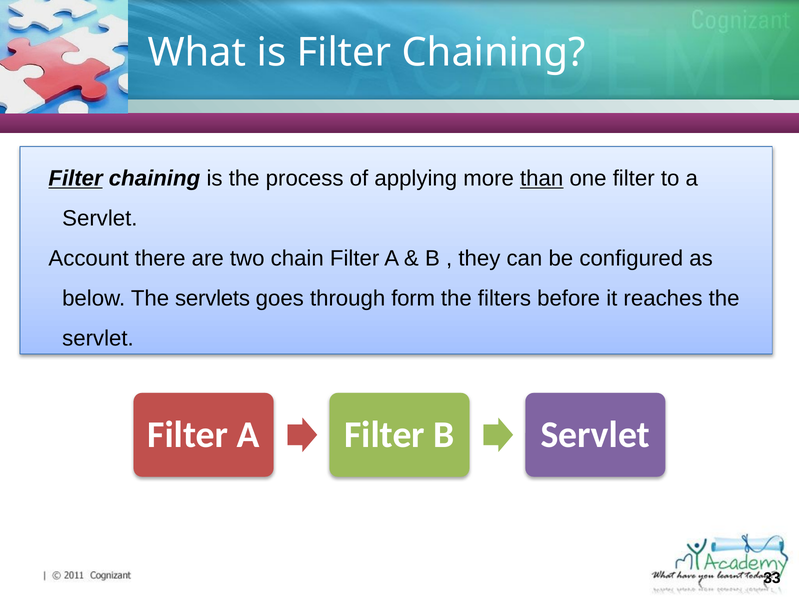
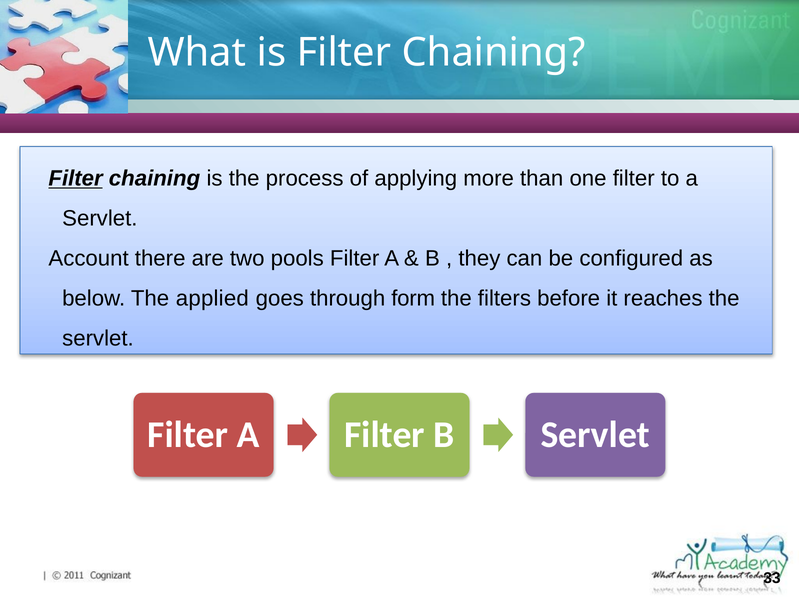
than underline: present -> none (542, 179)
chain: chain -> pools (297, 258)
servlets: servlets -> applied (212, 298)
